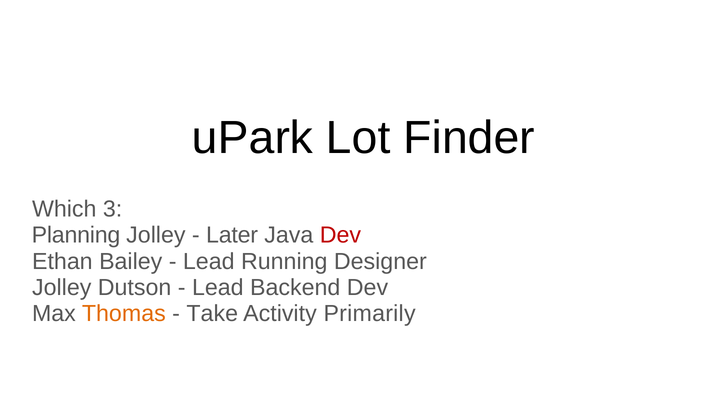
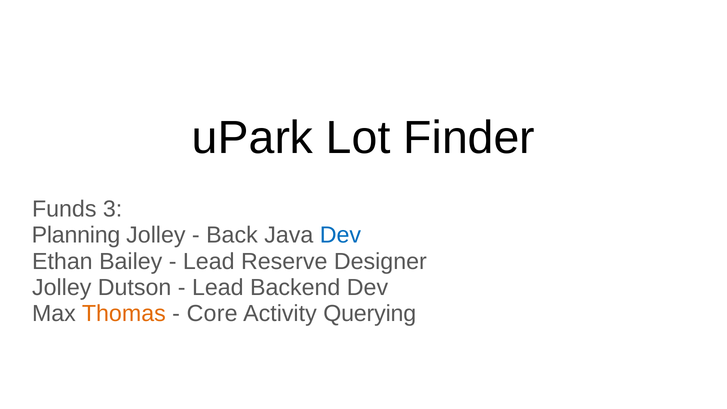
Which: Which -> Funds (64, 209)
Later: Later -> Back (232, 235)
Dev colour: red -> blue (340, 235)
Running: Running -> Reserve (284, 261)
Take: Take -> Core (212, 314)
Primarily: Primarily -> Querying (370, 314)
